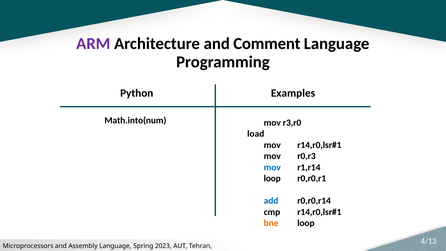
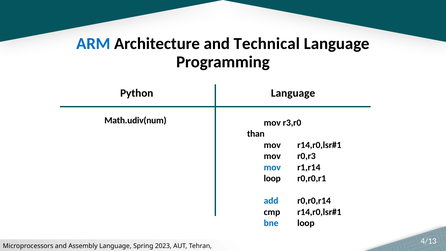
ARM colour: purple -> blue (93, 44)
Comment: Comment -> Technical (267, 44)
Python Examples: Examples -> Language (293, 93)
Math.into(num: Math.into(num -> Math.udiv(num (135, 120)
load: load -> than (256, 134)
bne colour: orange -> blue (271, 223)
